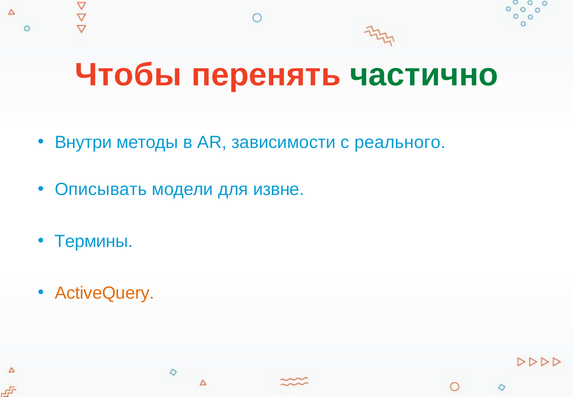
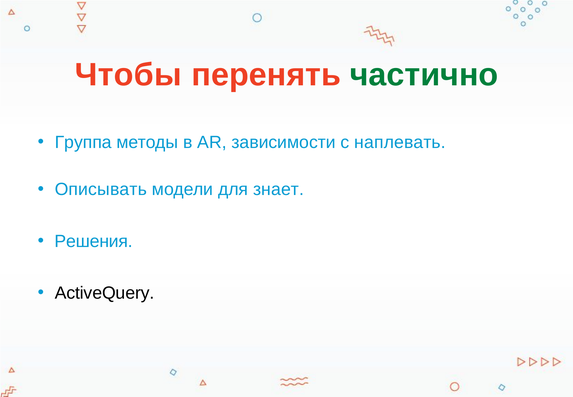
Внутри: Внутри -> Группа (83, 142)
реального: реального -> наплевать (400, 142)
извне: извне -> знает (279, 189)
Термины: Термины -> Решения (94, 241)
ActiveQuery colour: orange -> black (105, 293)
